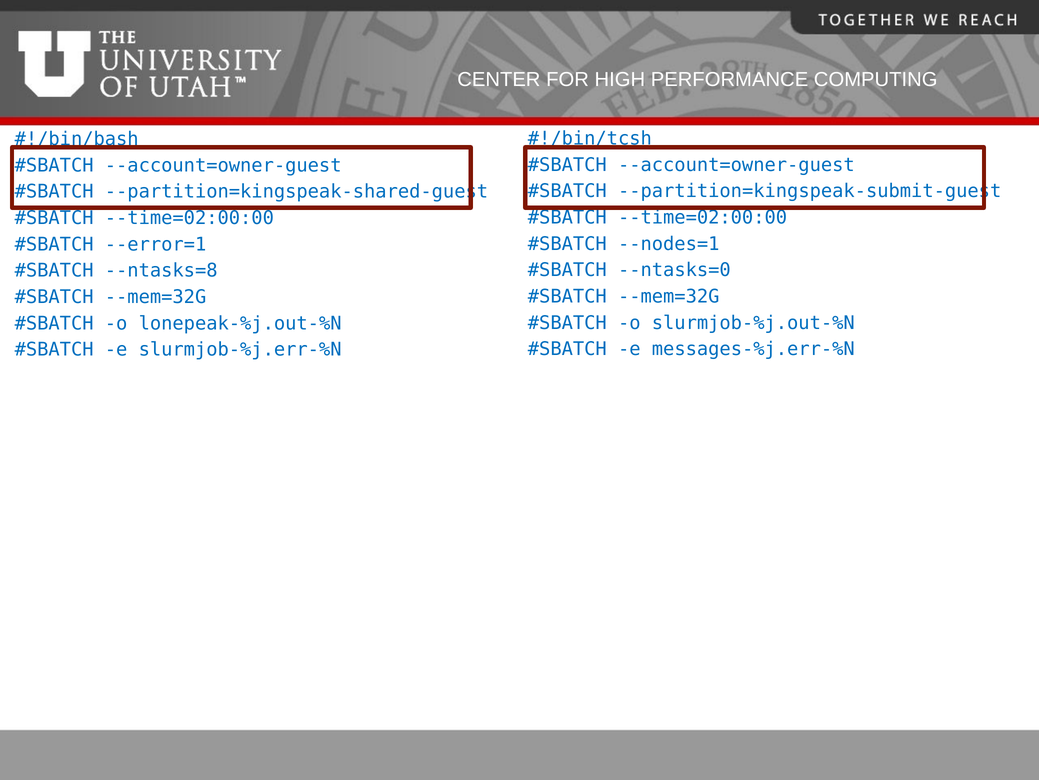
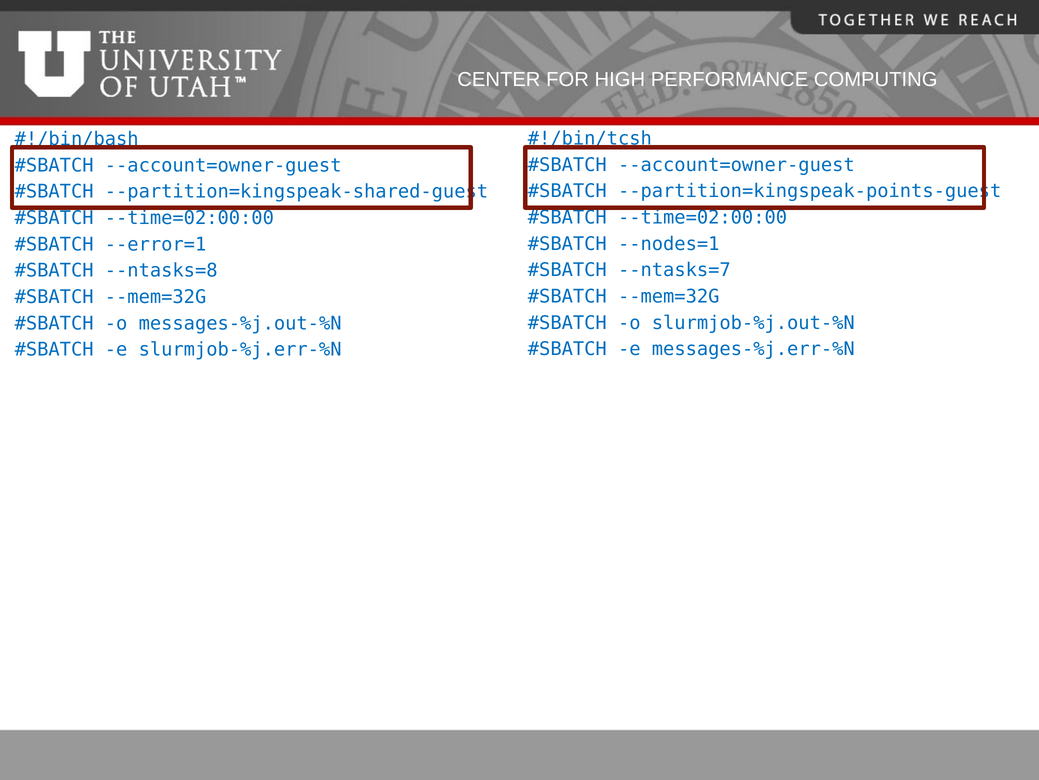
--partition=kingspeak-submit-guest: --partition=kingspeak-submit-guest -> --partition=kingspeak-points-guest (810, 191)
--ntasks=0: --ntasks=0 -> --ntasks=7 (674, 270)
lonepeak-%j.out-%N: lonepeak-%j.out-%N -> messages-%j.out-%N (240, 323)
